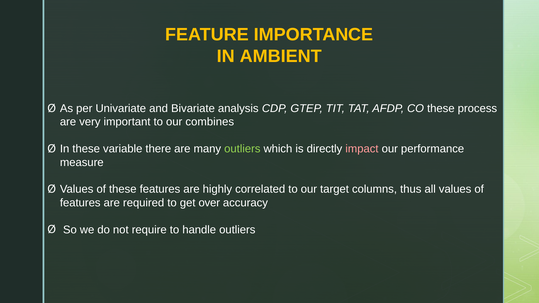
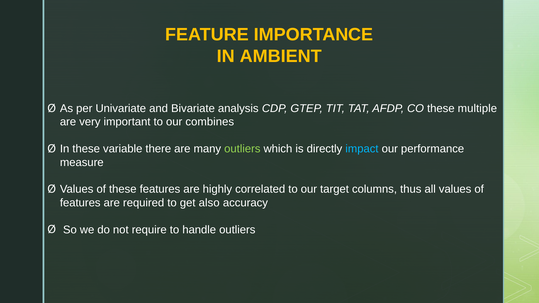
process: process -> multiple (477, 109)
impact colour: pink -> light blue (362, 149)
over: over -> also (209, 203)
